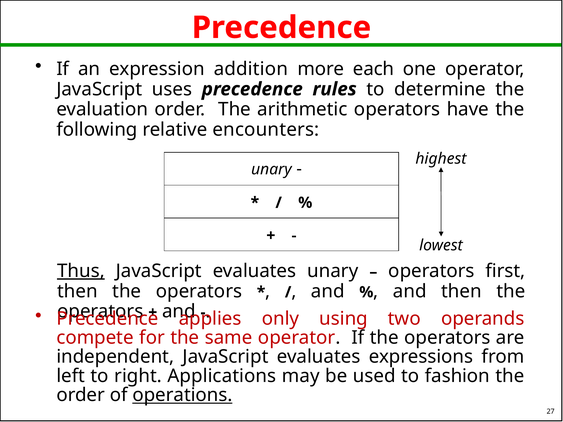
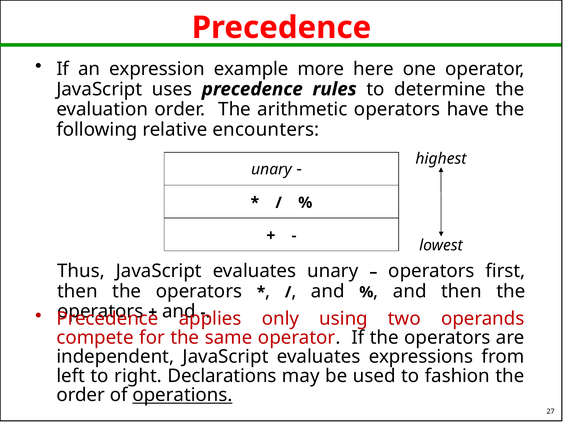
addition: addition -> example (251, 69)
each: each -> here (373, 69)
Thus underline: present -> none (81, 271)
Applications: Applications -> Declarations (222, 376)
